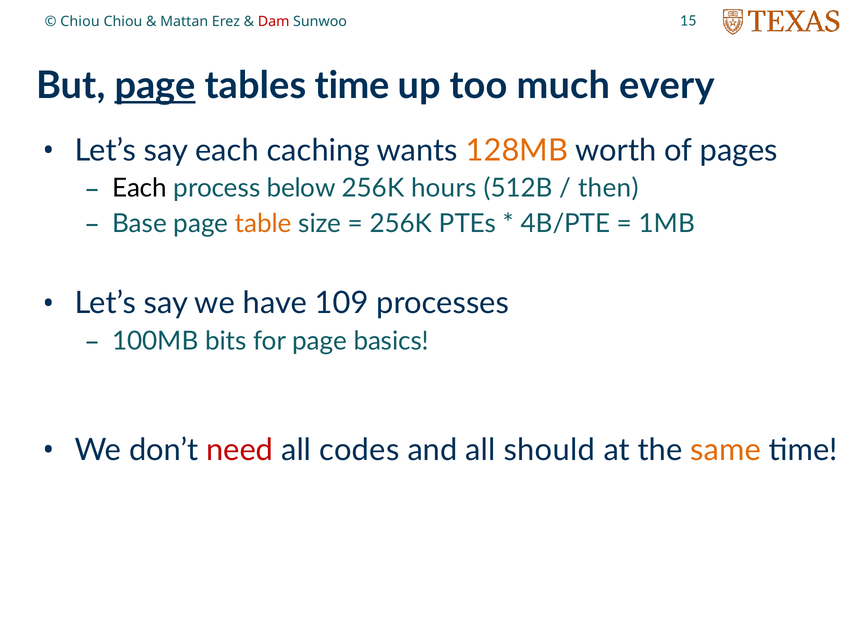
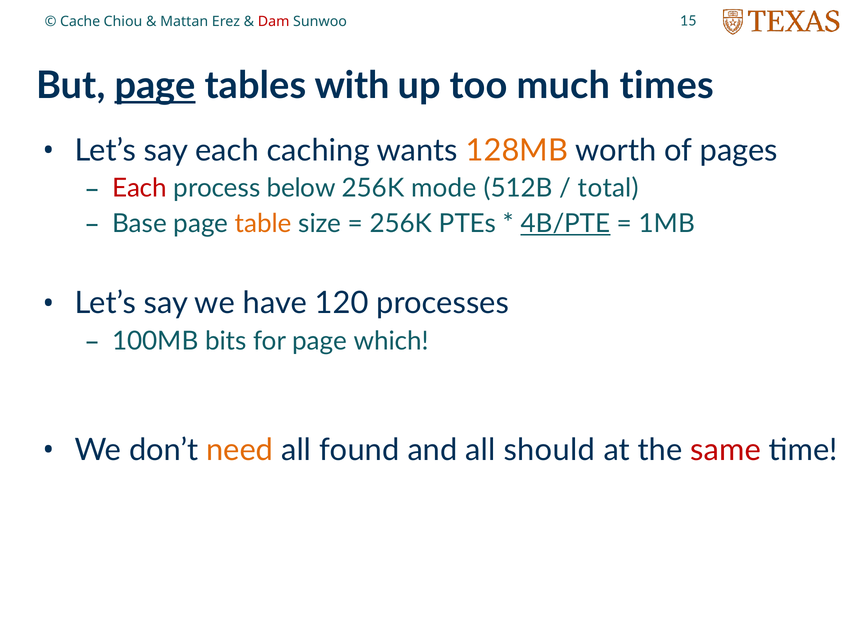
Chiou: Chiou -> Cache (80, 22)
tables time: time -> with (352, 86)
every: every -> times (667, 86)
Each colour: black -> red (139, 188)
hours: hours -> mode (444, 188)
then: then -> total (608, 188)
4B/PTE underline: none -> present (565, 224)
109: 109 -> 120 (342, 303)
basics: basics -> which (391, 341)
need colour: red -> orange (240, 450)
codes: codes -> found (359, 450)
same colour: orange -> red (726, 450)
